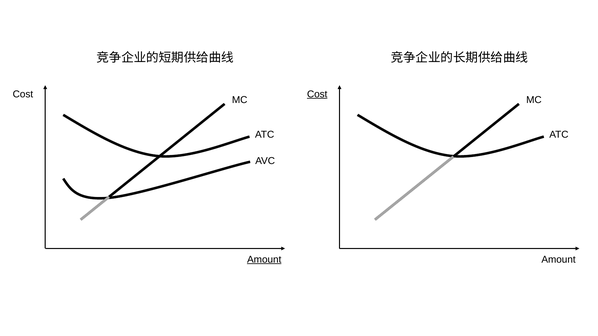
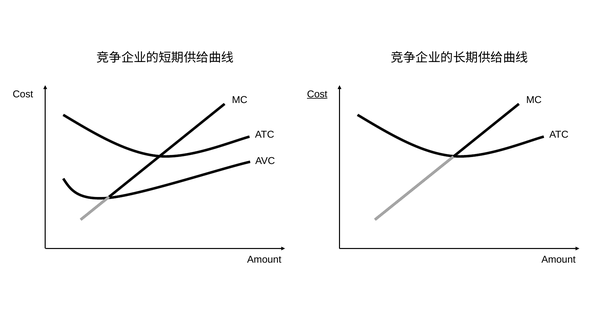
Amount underline: present -> none (264, 260)
